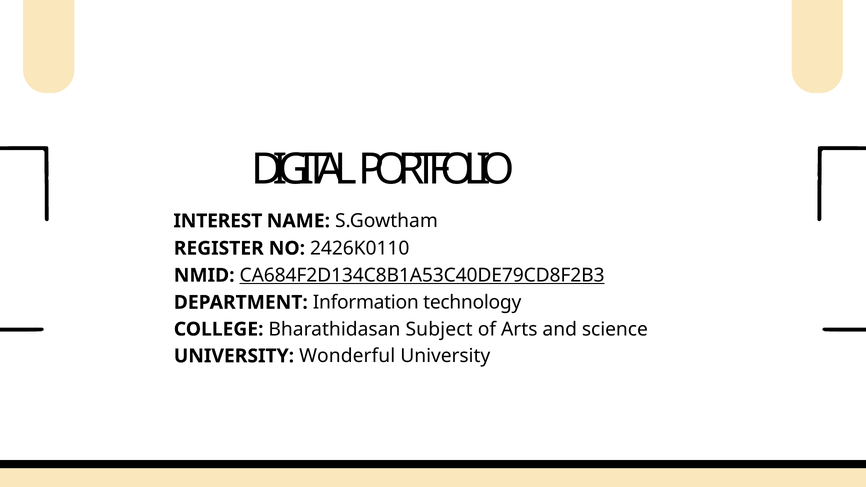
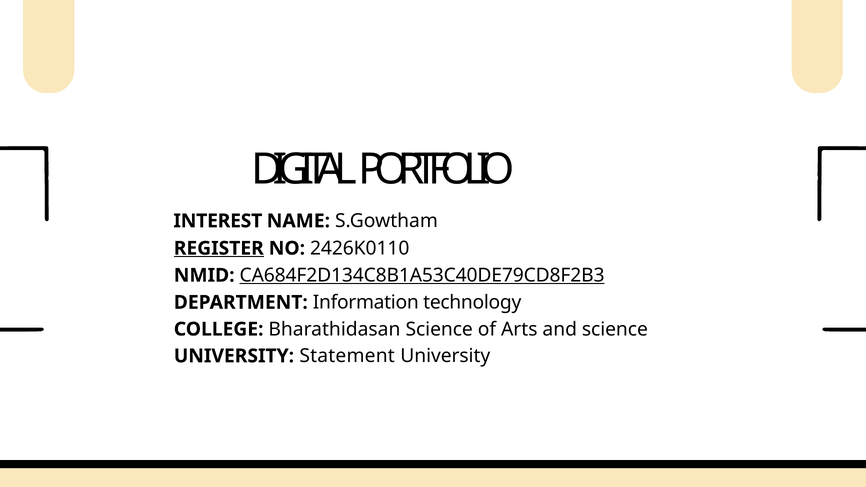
REGISTER underline: none -> present (219, 248)
Bharathidasan Subject: Subject -> Science (439, 329)
Wonderful: Wonderful -> Statement (347, 356)
